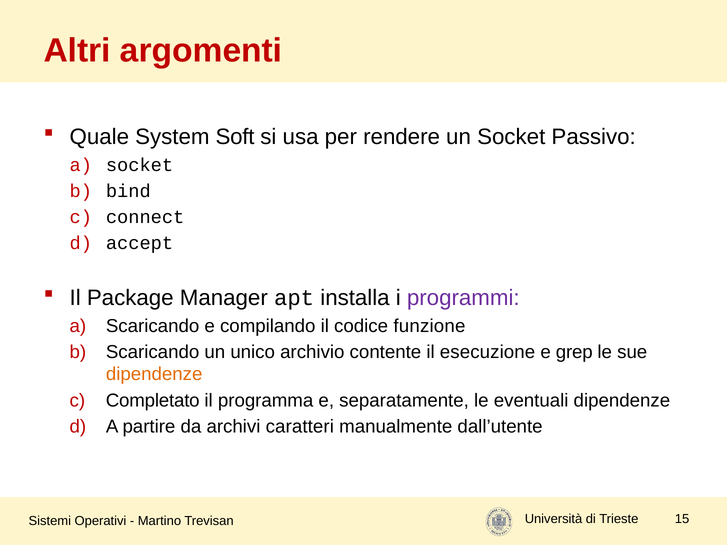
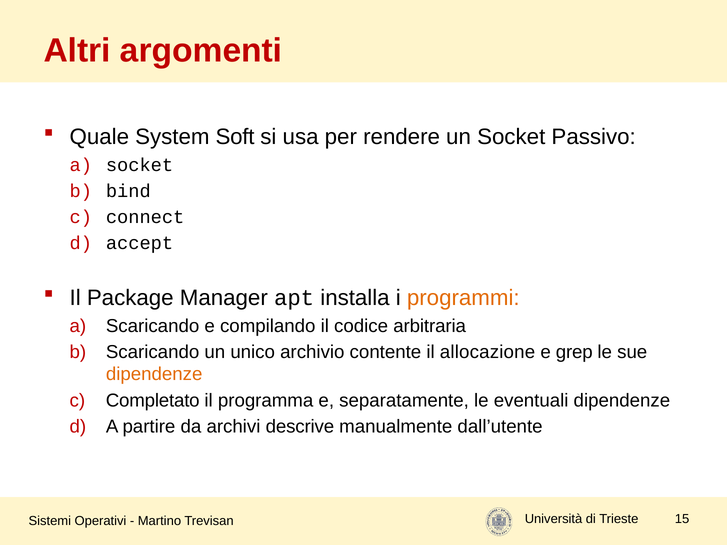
programmi colour: purple -> orange (463, 298)
funzione: funzione -> arbitraria (430, 326)
esecuzione: esecuzione -> allocazione (488, 352)
caratteri: caratteri -> descrive (300, 427)
